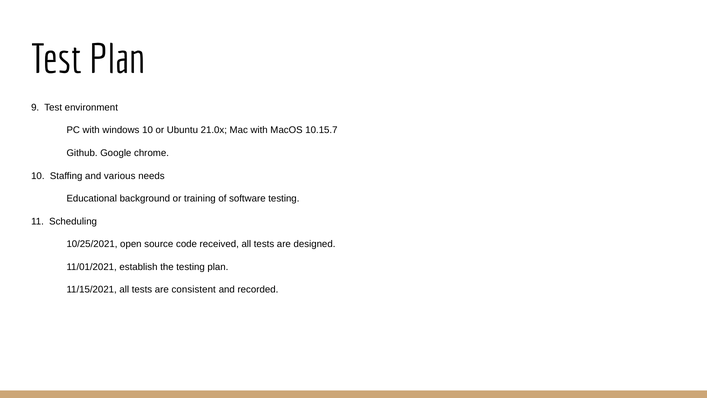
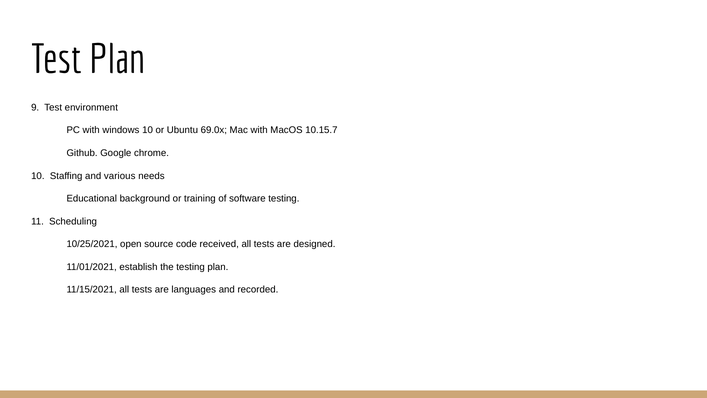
21.0x: 21.0x -> 69.0x (214, 130)
consistent: consistent -> languages (194, 290)
